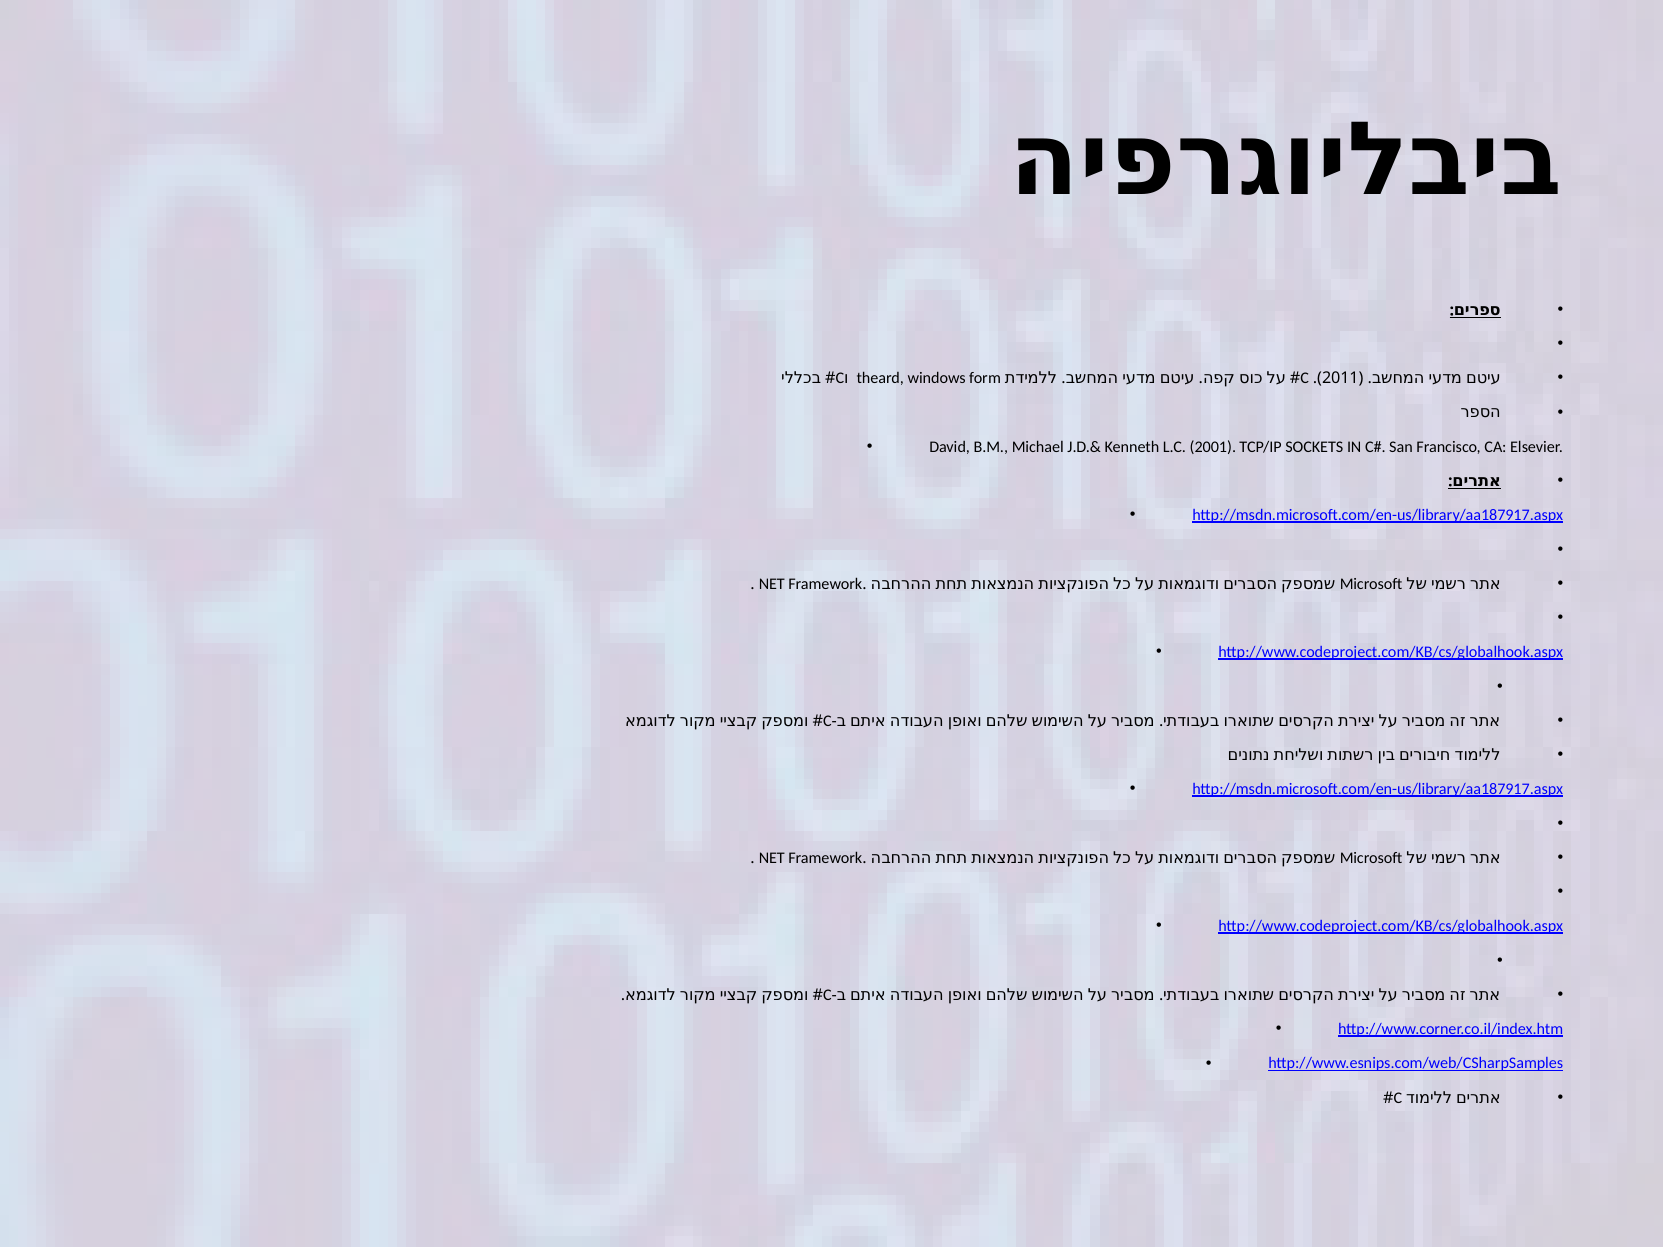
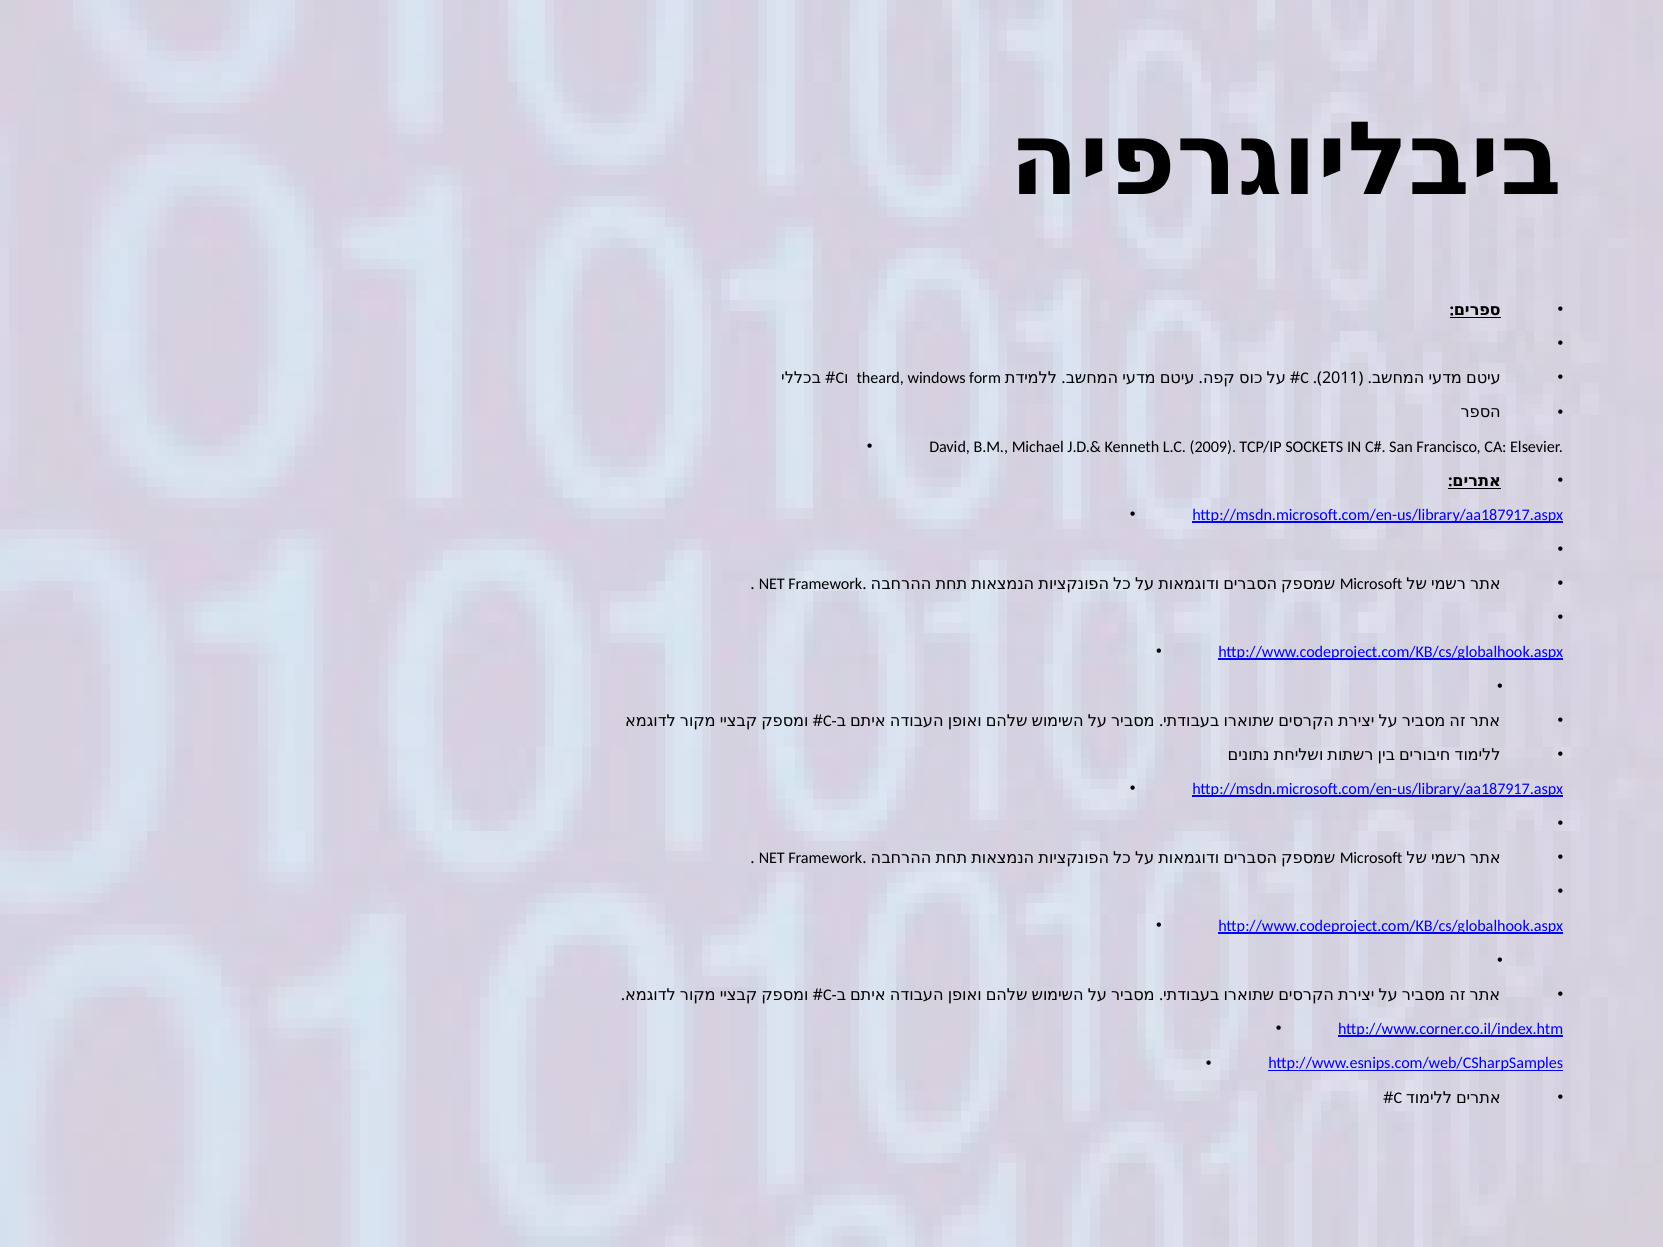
2001: 2001 -> 2009 (1213, 447)
